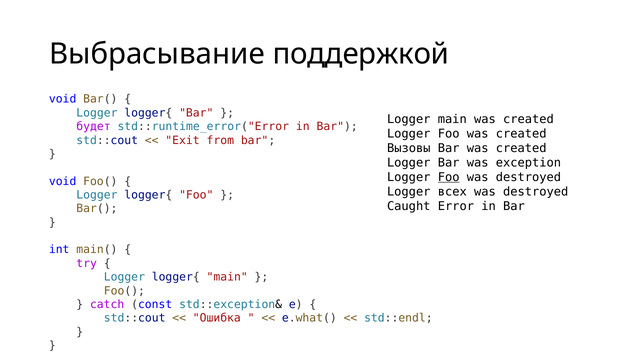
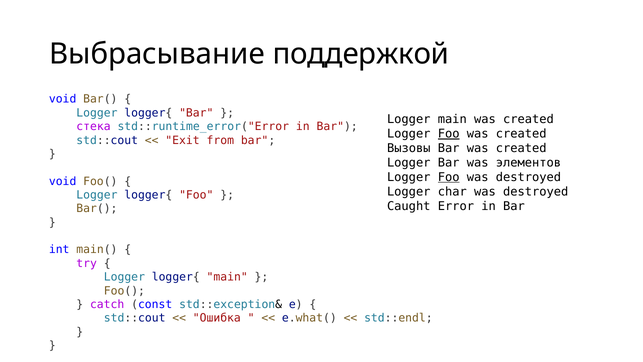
будет: будет -> стека (93, 126)
Foo underline: none -> present (449, 134)
exception: exception -> элементов (528, 163)
всех: всех -> char (452, 191)
